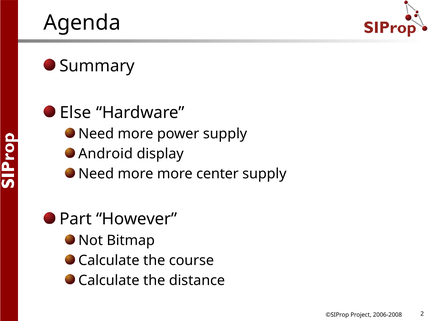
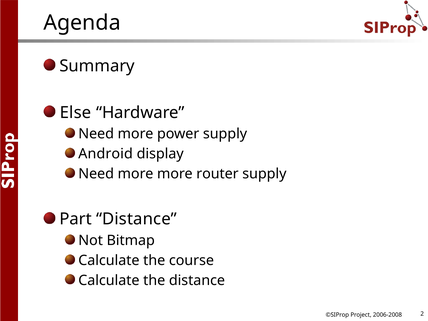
center: center -> router (217, 174)
Part However: However -> Distance (136, 219)
